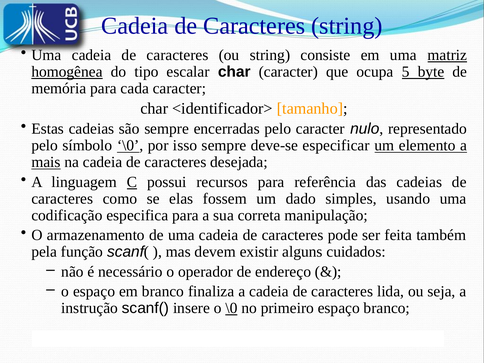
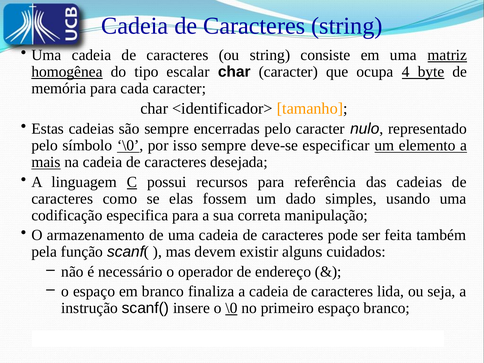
5: 5 -> 4 (406, 72)
